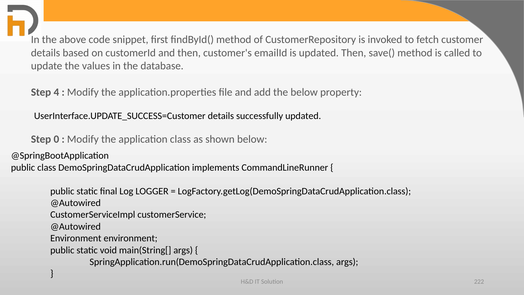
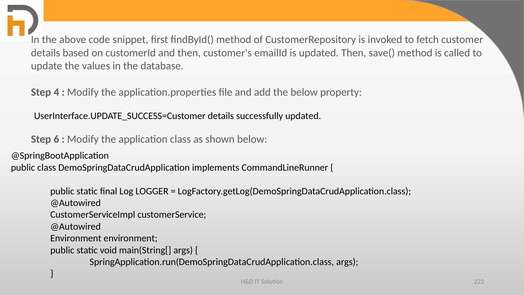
0: 0 -> 6 (56, 139)
